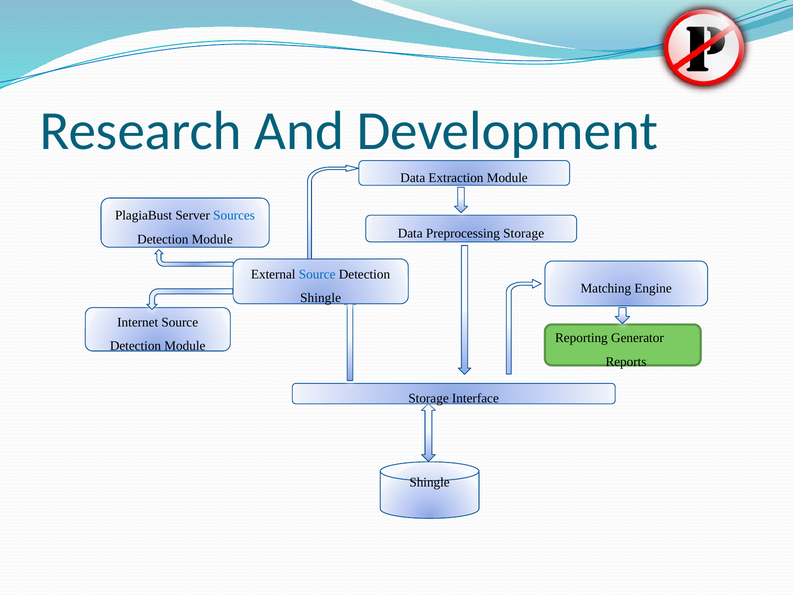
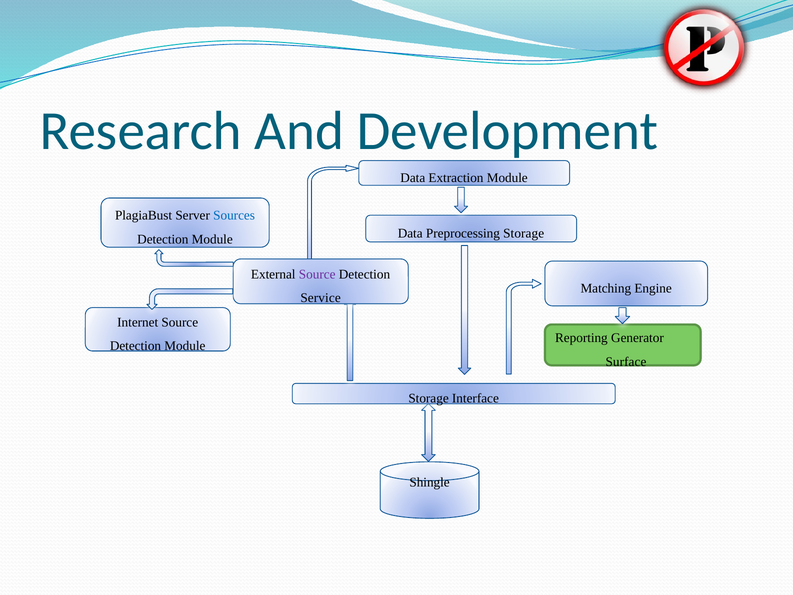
Source colour: blue -> purple (317, 274)
Shingle: Shingle -> Service (321, 298)
Reports: Reports -> Surface (626, 362)
